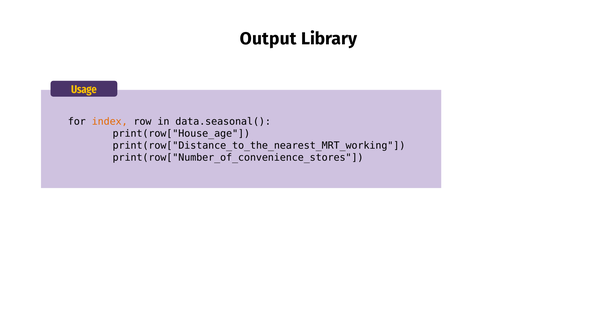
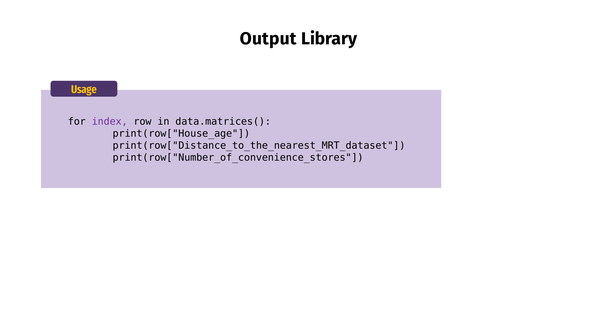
index colour: orange -> purple (110, 122)
data.seasonal(: data.seasonal( -> data.matrices( (223, 122)
print(row["Distance_to_the_nearest_MRT_working: print(row["Distance_to_the_nearest_MRT_working -> print(row["Distance_to_the_nearest_MRT_dataset (259, 146)
